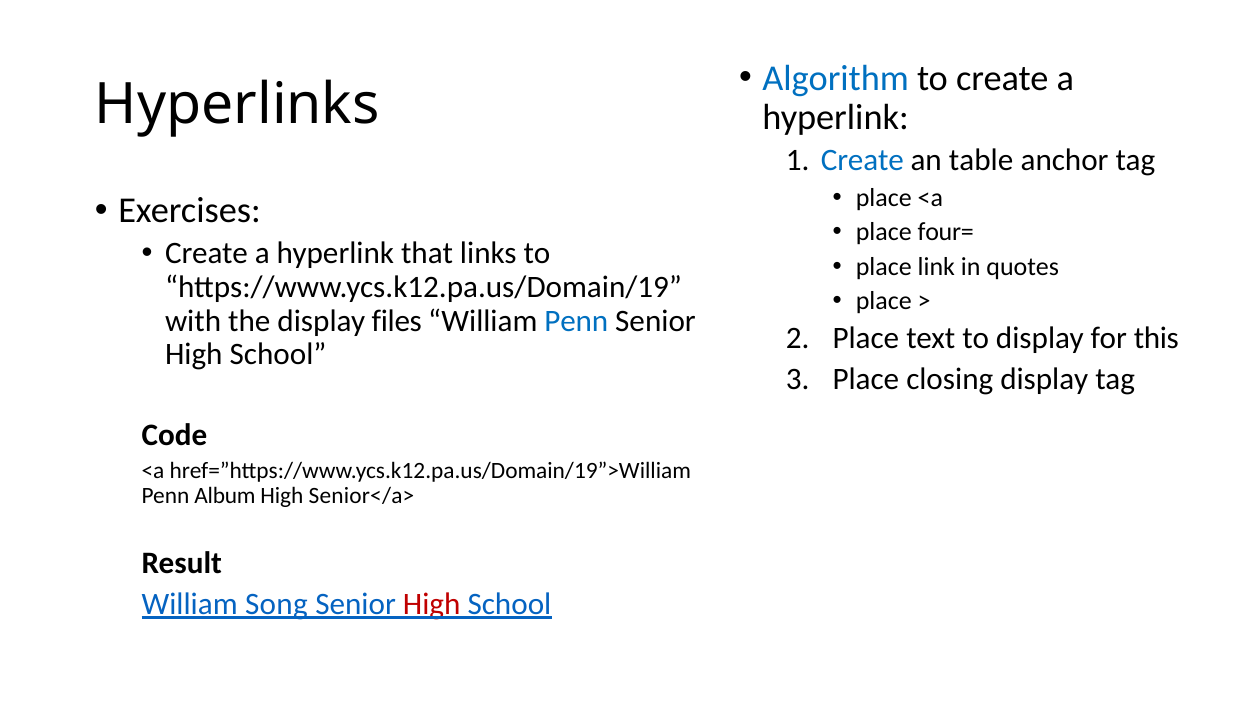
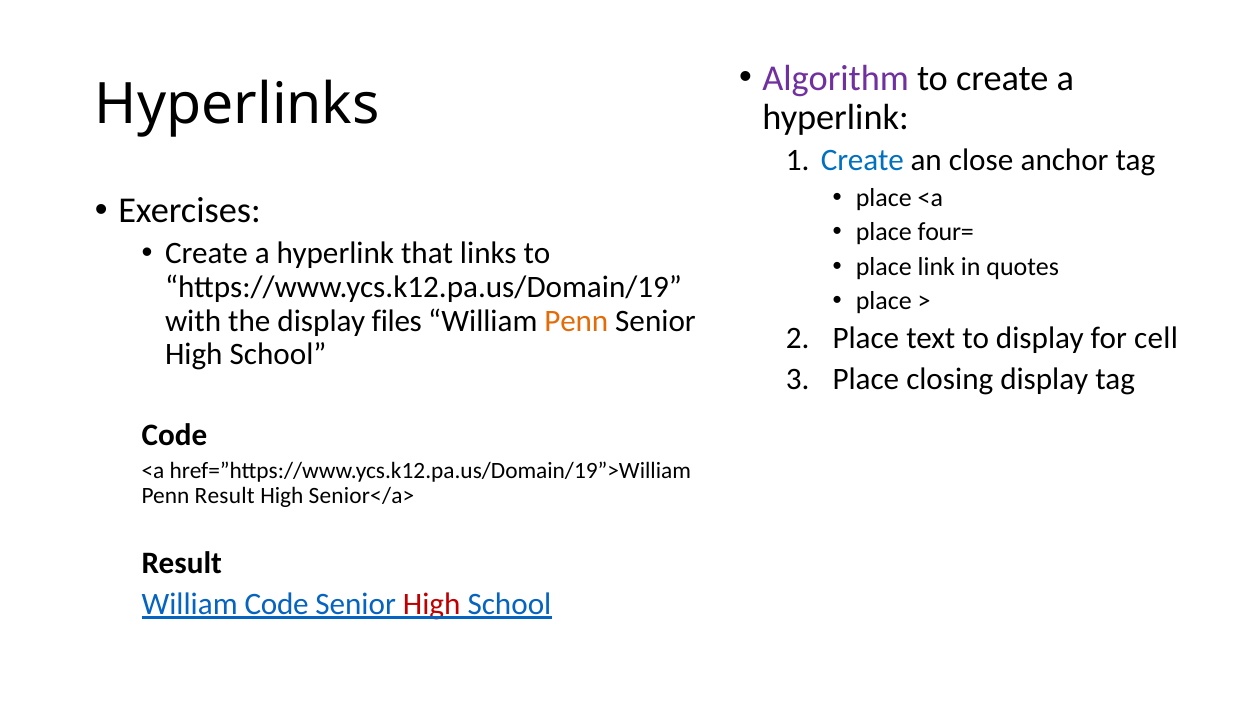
Algorithm colour: blue -> purple (836, 78)
table: table -> close (981, 160)
Penn colour: blue -> orange (576, 321)
this: this -> cell (1156, 339)
Penn Album: Album -> Result (225, 496)
William Song: Song -> Code (277, 604)
